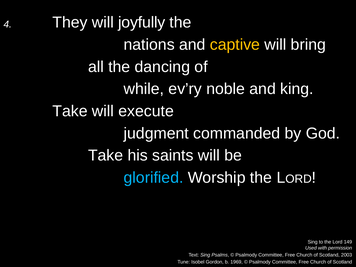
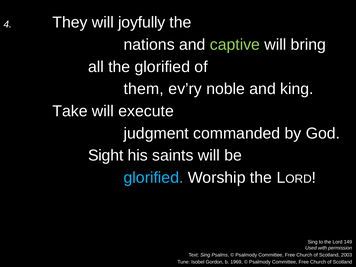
captive colour: yellow -> light green (235, 45)
the dancing: dancing -> glorified (162, 67)
while: while -> them (144, 89)
Take: Take -> Sight (106, 155)
